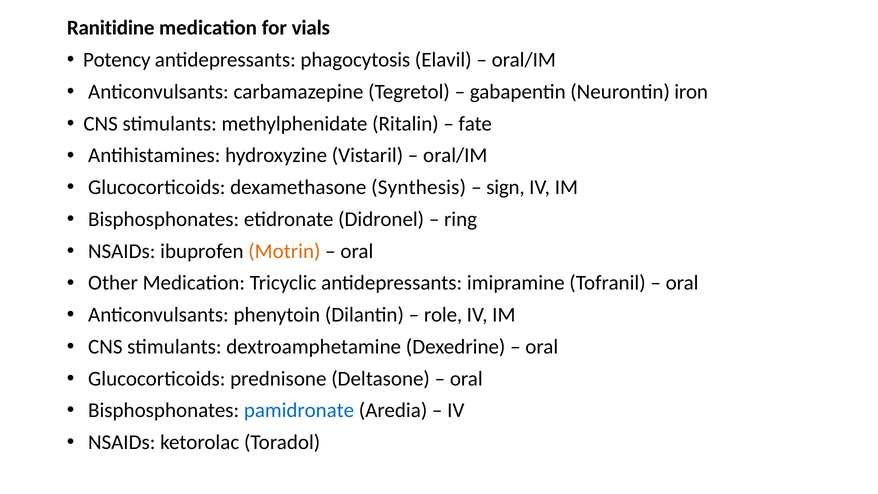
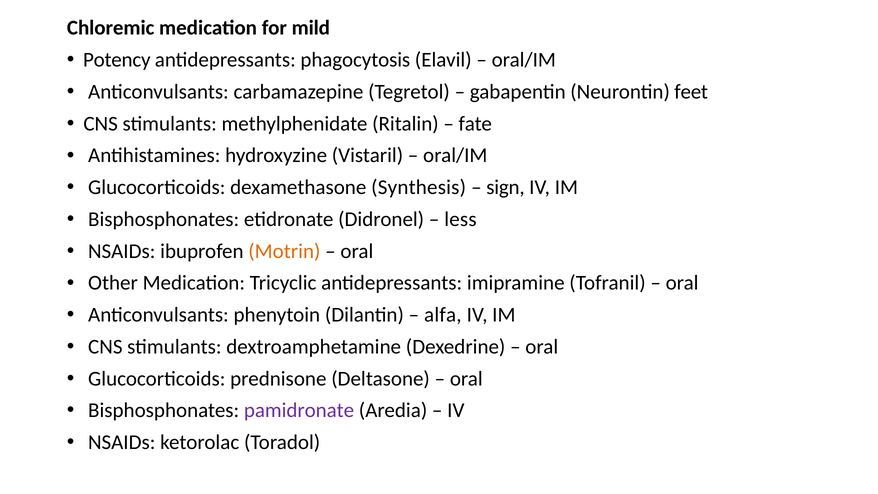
Ranitidine: Ranitidine -> Chloremic (111, 28)
vials: vials -> mild (311, 28)
iron: iron -> feet (691, 92)
ring: ring -> less (460, 219)
role: role -> alfa (443, 315)
pamidronate colour: blue -> purple (299, 410)
